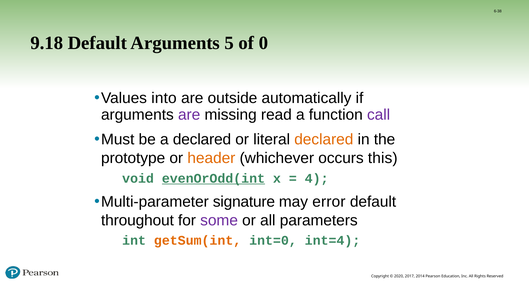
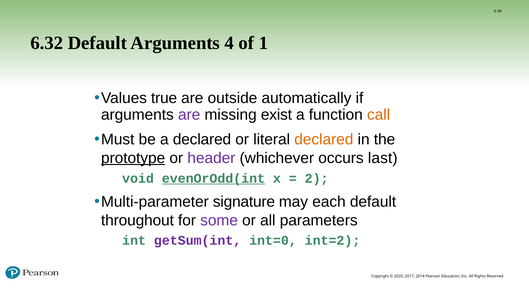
9.18: 9.18 -> 6.32 (47, 43)
5: 5 -> 4 (229, 43)
0: 0 -> 1 (264, 43)
into: into -> true (164, 98)
read: read -> exist (276, 115)
call colour: purple -> orange (379, 115)
prototype underline: none -> present (133, 158)
header colour: orange -> purple (211, 158)
this: this -> last (383, 158)
4: 4 -> 2 (317, 179)
error: error -> each (329, 202)
getSum(int colour: orange -> purple (198, 241)
int=4: int=4 -> int=2 (333, 241)
